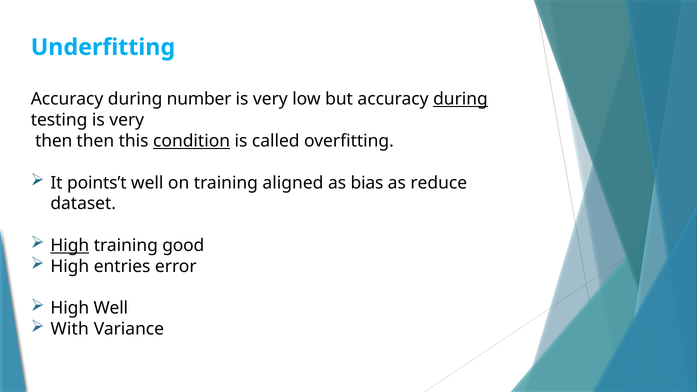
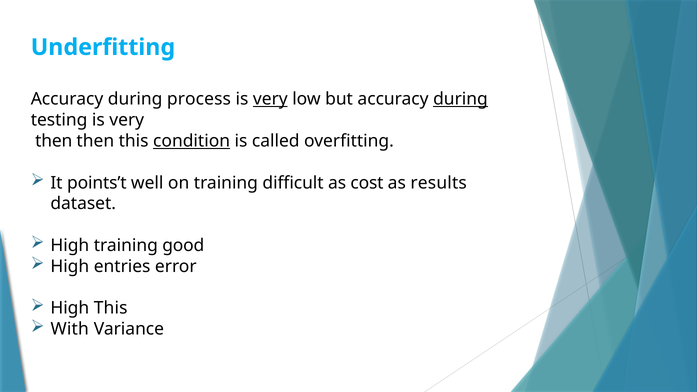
number: number -> process (199, 99)
very underline: none -> present (270, 99)
aligned: aligned -> difficult (293, 183)
bias: bias -> cost (367, 183)
reduce: reduce -> results (439, 183)
High underline: present -> none (70, 246)
High Well: Well -> This (111, 308)
